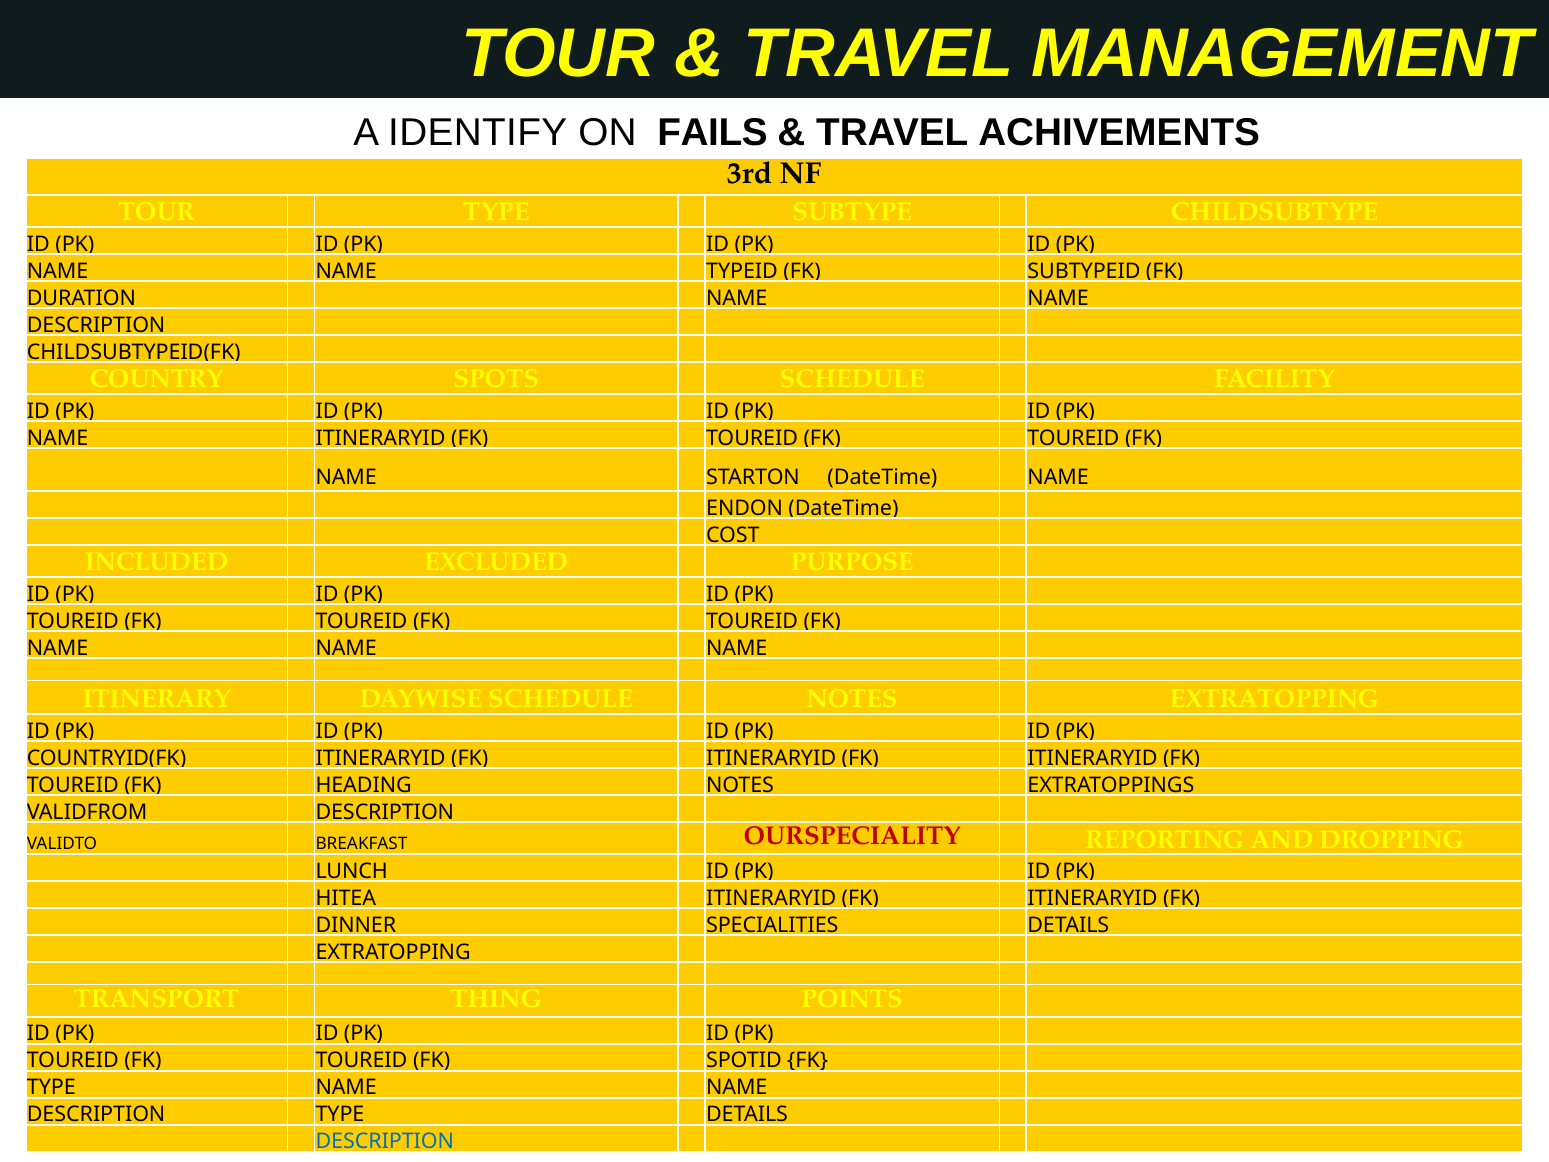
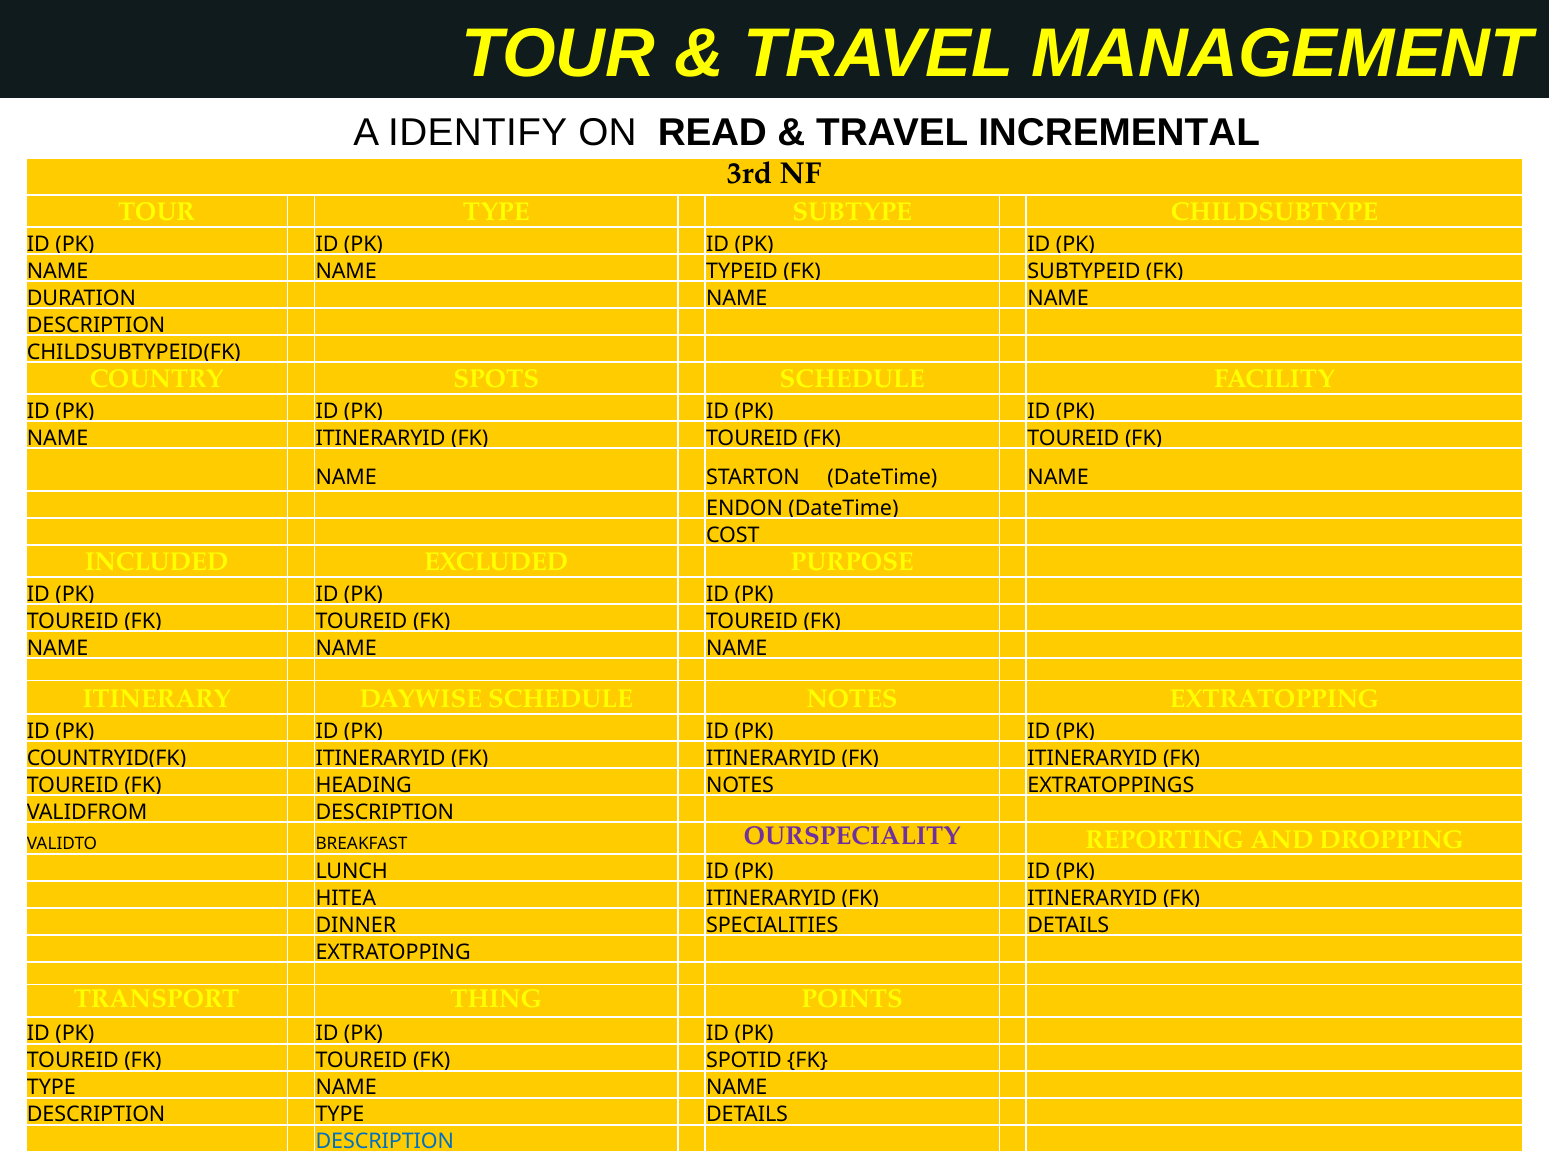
FAILS: FAILS -> READ (712, 133)
ACHIVEMENTS: ACHIVEMENTS -> INCREMENTAL (1119, 133)
OURSPECIALITY colour: red -> purple (852, 836)
